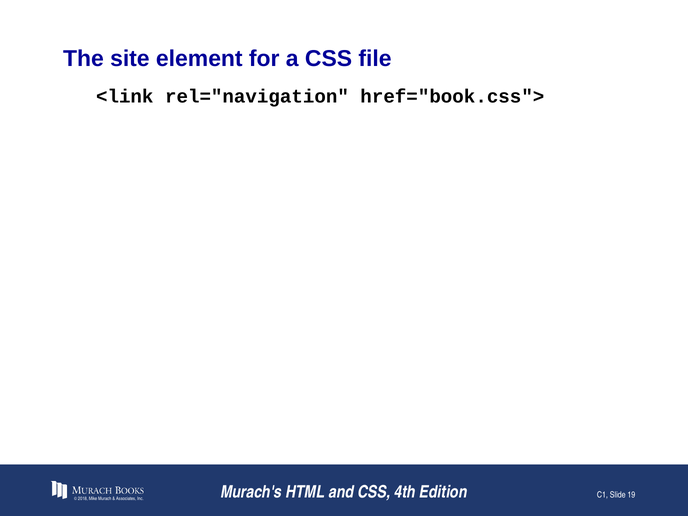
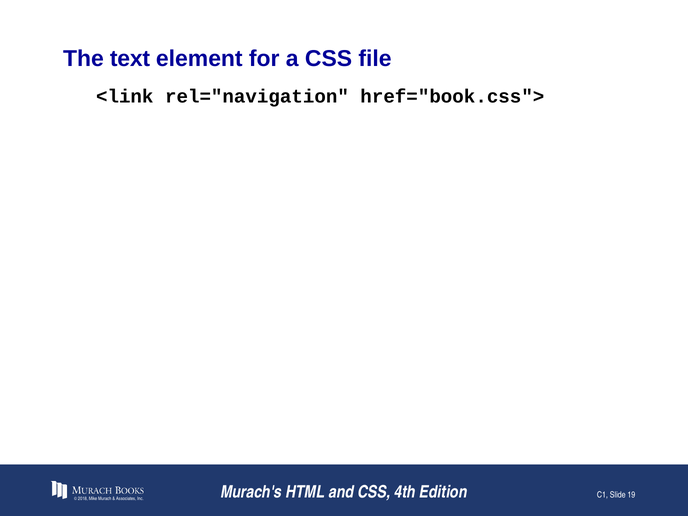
site: site -> text (130, 59)
